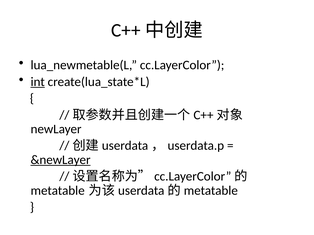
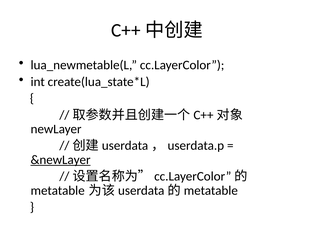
int underline: present -> none (38, 82)
